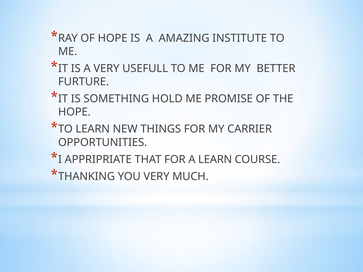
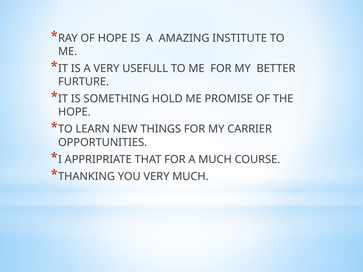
A LEARN: LEARN -> MUCH (215, 160)
